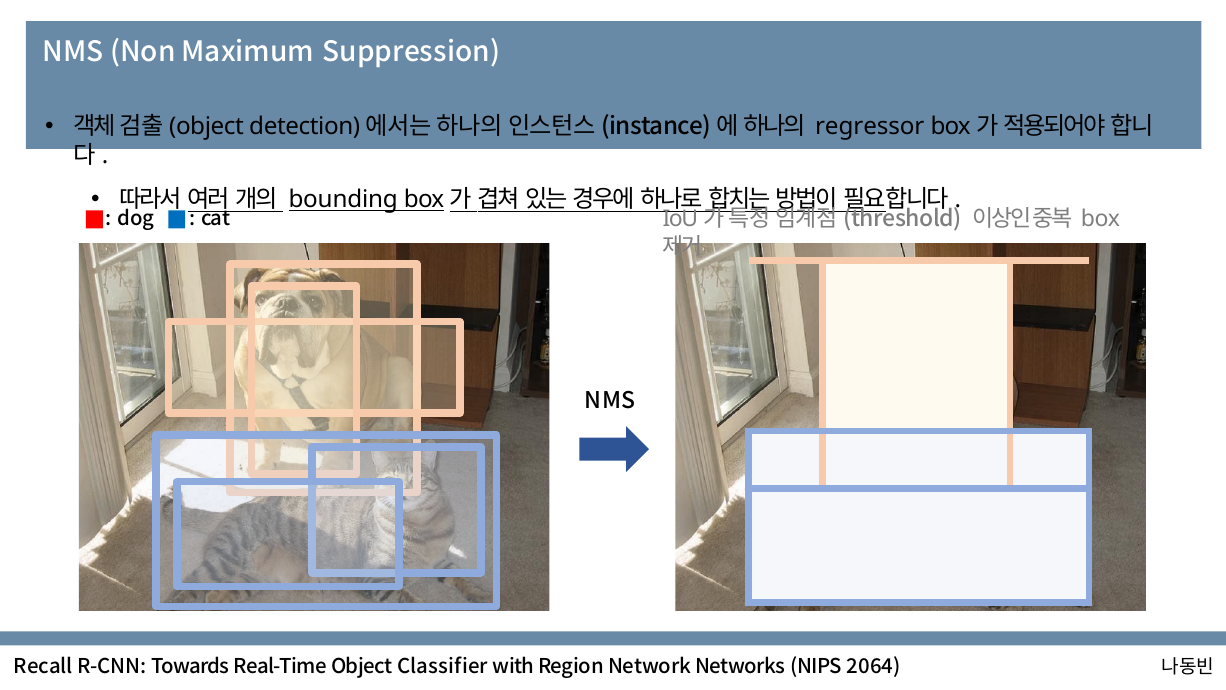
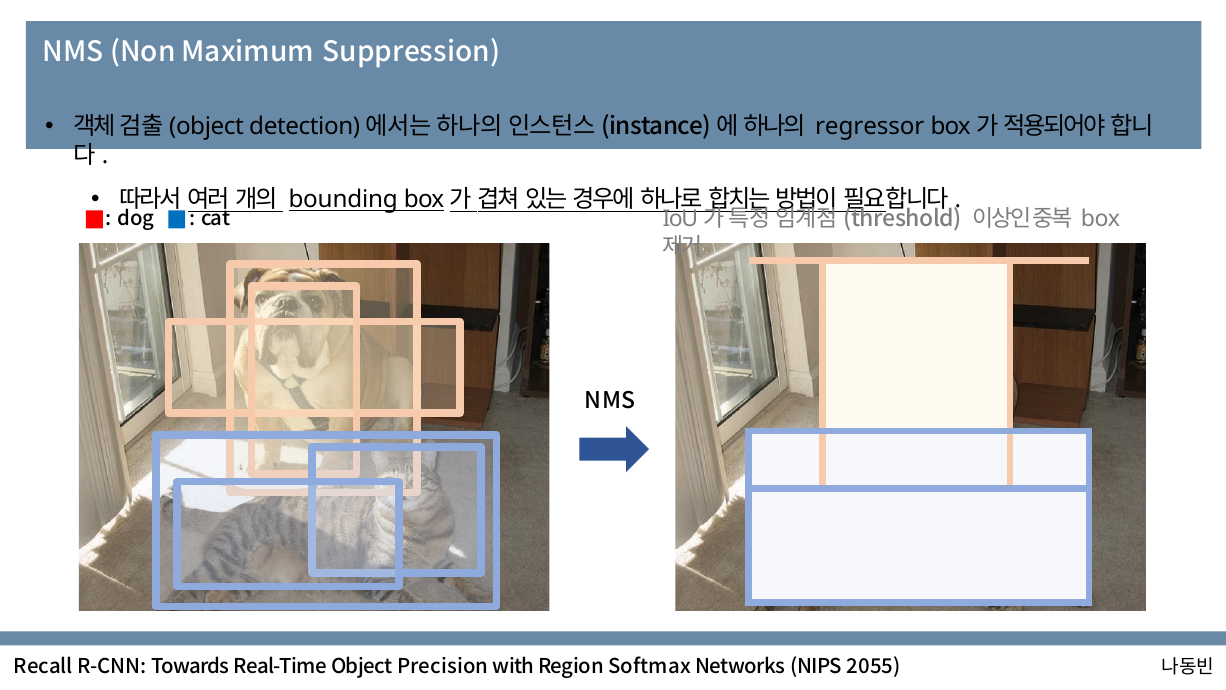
Classifier: Classifier -> Precision (443, 666)
Network: Network -> Softmax (650, 666)
2064: 2064 -> 2055 (874, 666)
